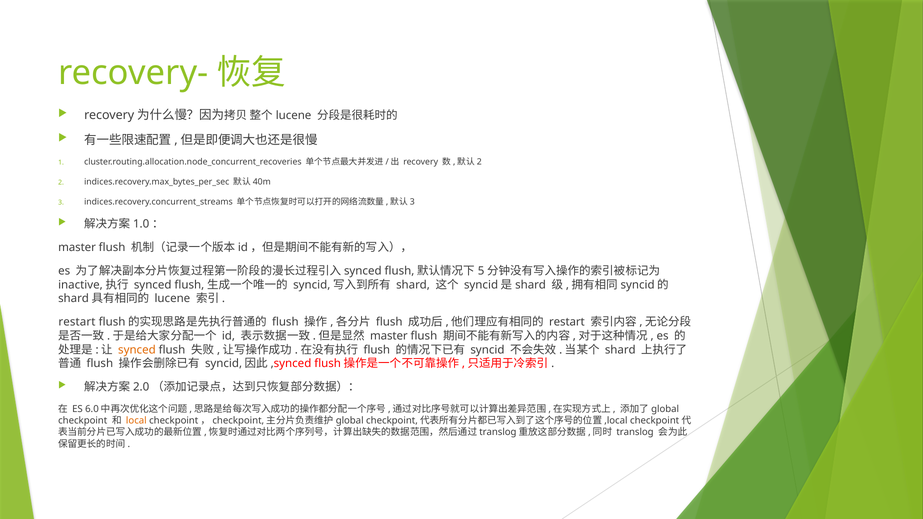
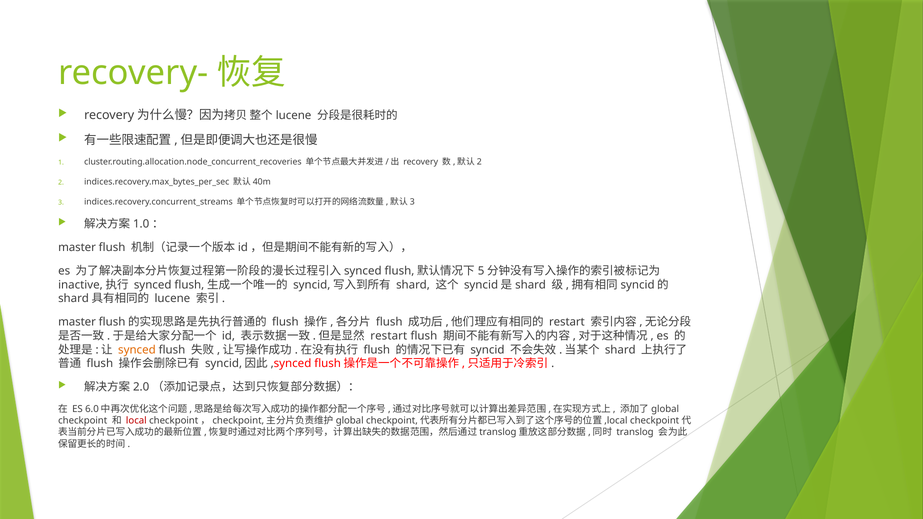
restart: restart -> master (77, 322)
master: master -> restart (389, 336)
local colour: orange -> red (136, 421)
